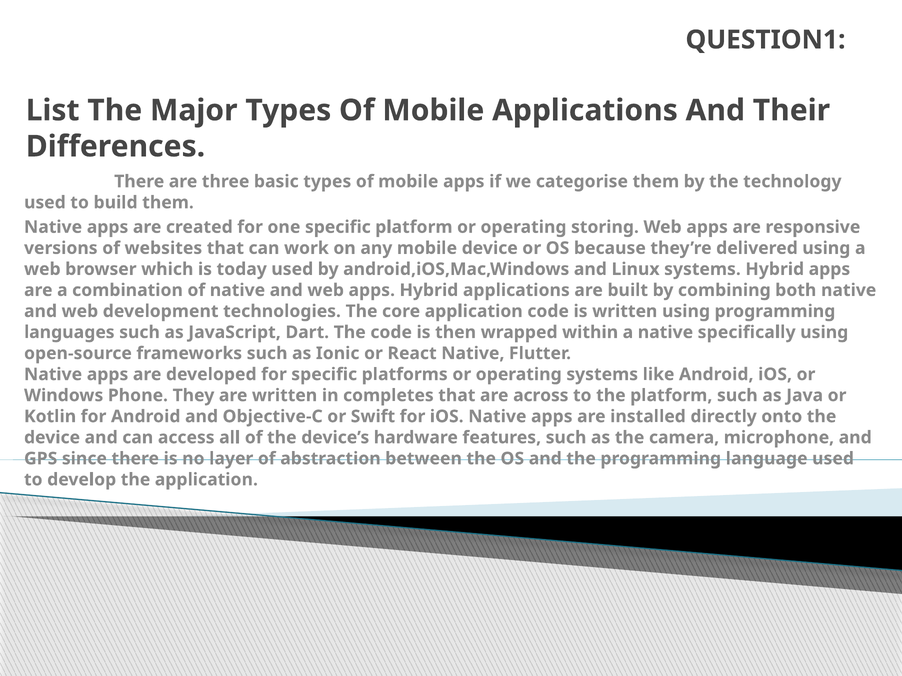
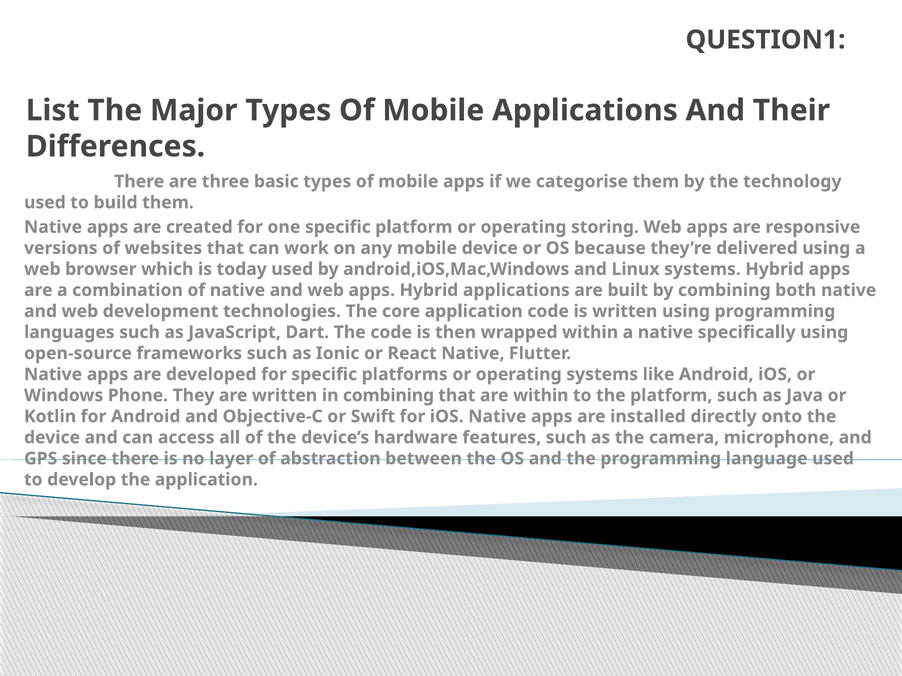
in completes: completes -> combining (388, 396)
are across: across -> within (541, 396)
